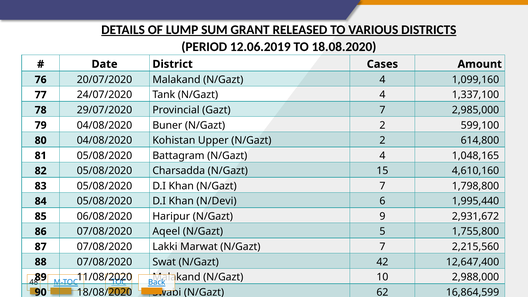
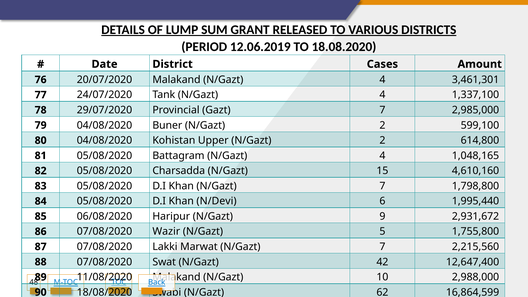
1,099,160: 1,099,160 -> 3,461,301 (476, 80)
Aqeel: Aqeel -> Wazir (166, 232)
